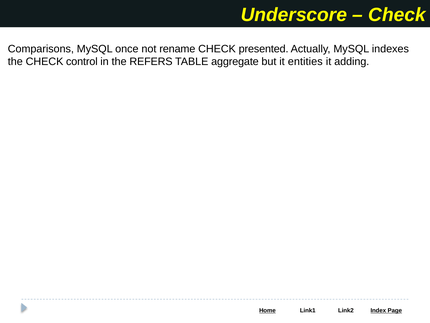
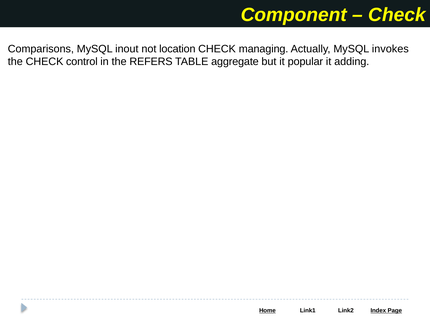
Underscore: Underscore -> Component (294, 15)
once: once -> inout (127, 49)
rename: rename -> location (177, 49)
presented: presented -> managing (264, 49)
indexes: indexes -> invokes (390, 49)
entities: entities -> popular (305, 62)
